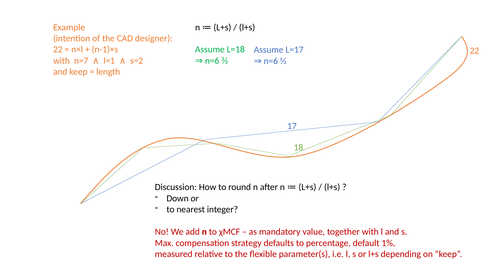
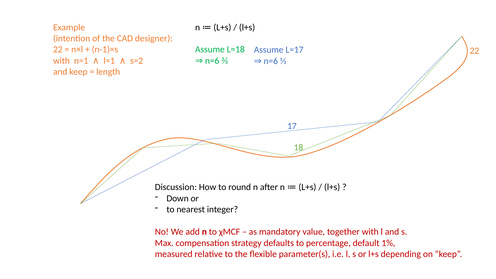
n=7: n=7 -> n=1 (81, 61)
